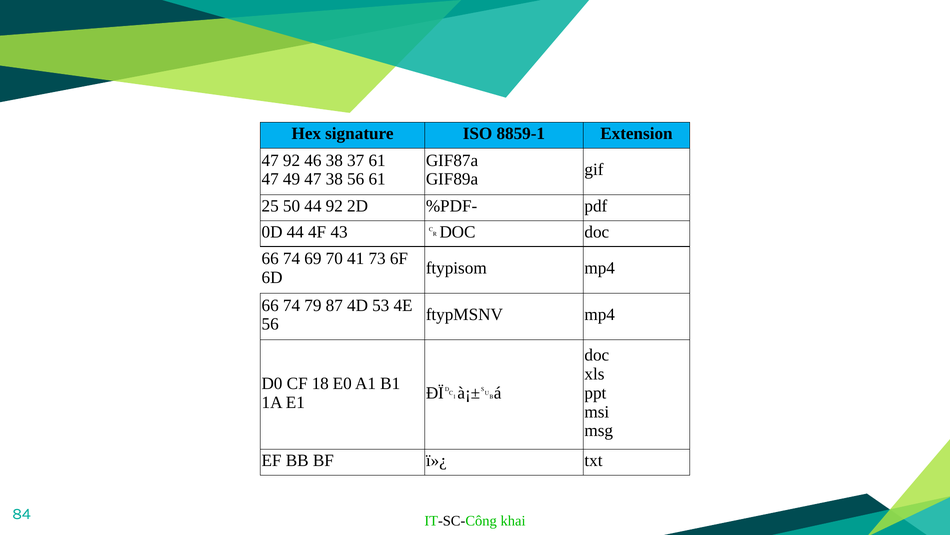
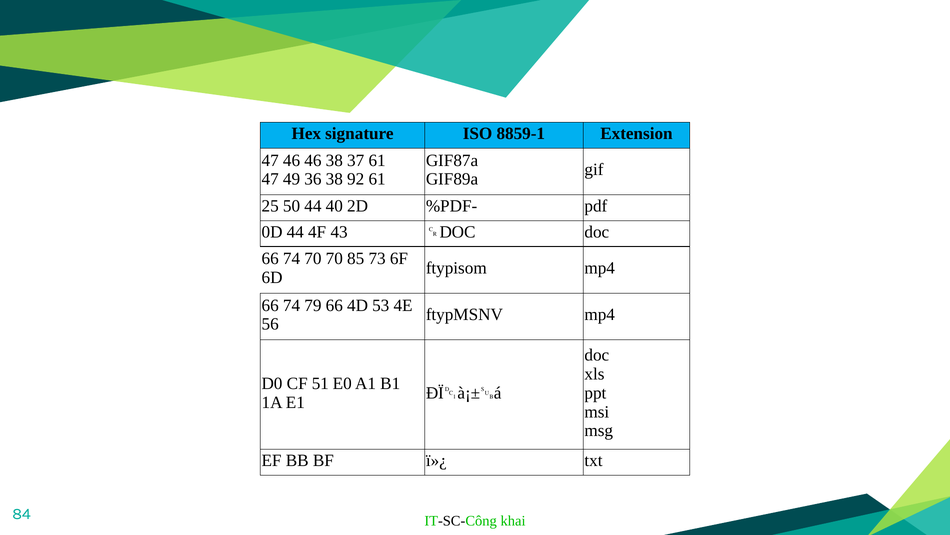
47 92: 92 -> 46 (292, 160)
49 47: 47 -> 36 (313, 179)
38 56: 56 -> 92 (356, 179)
44 92: 92 -> 40 (334, 206)
74 69: 69 -> 70 (313, 258)
41: 41 -> 85 (356, 258)
79 87: 87 -> 66 (334, 305)
18: 18 -> 51 (320, 383)
